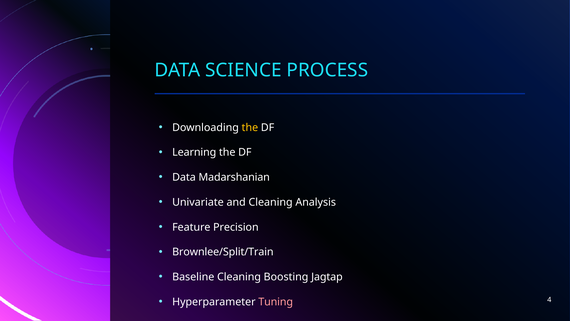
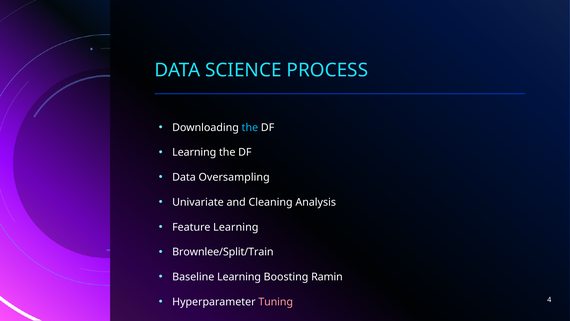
the colour: yellow -> light blue (250, 127)
Madarshanian: Madarshanian -> Oversampling (234, 177)
Feature Precision: Precision -> Learning (236, 227)
Baseline Cleaning: Cleaning -> Learning (239, 277)
Jagtap: Jagtap -> Ramin (327, 277)
